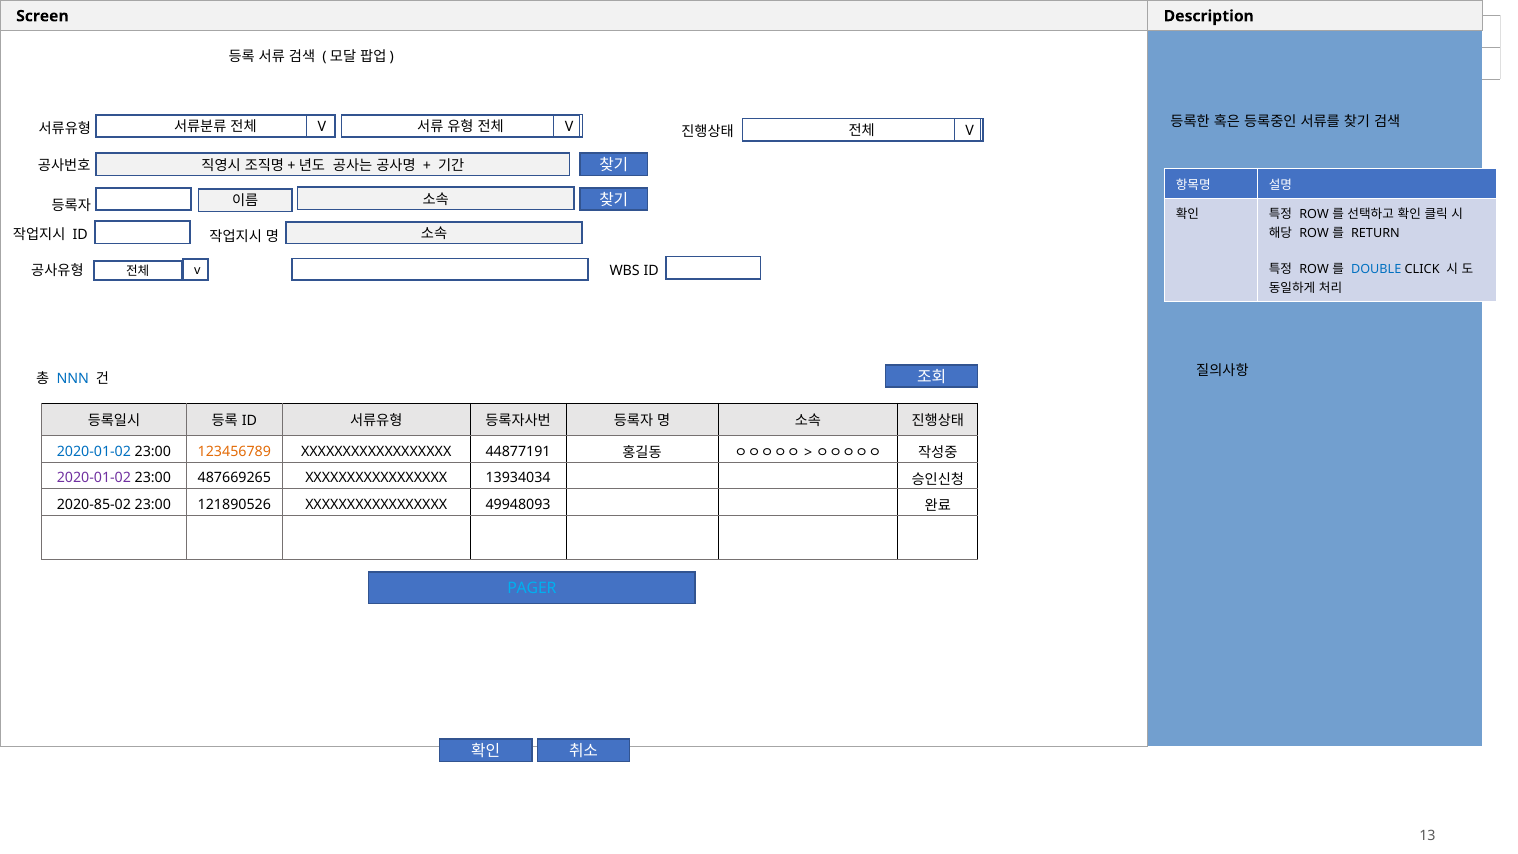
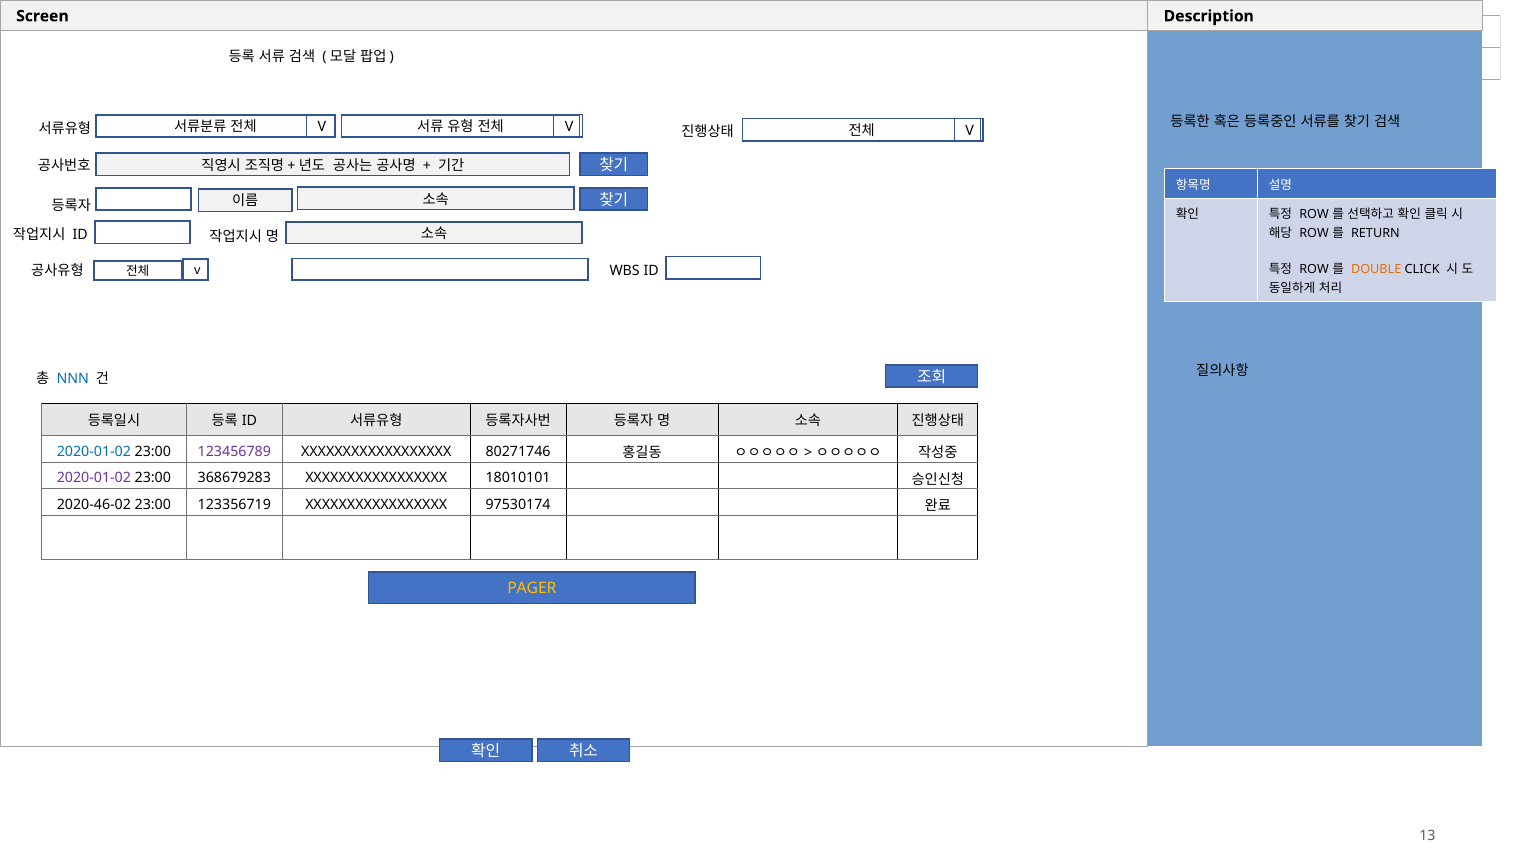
DOUBLE colour: blue -> orange (1376, 269)
123456789 colour: orange -> purple (234, 452)
44877191: 44877191 -> 80271746 (518, 452)
487669265: 487669265 -> 368679283 (234, 478)
13934034: 13934034 -> 18010101 (518, 478)
2020-85-02: 2020-85-02 -> 2020-46-02 (94, 504)
121890526: 121890526 -> 123356719 (234, 504)
49948093: 49948093 -> 97530174 (518, 504)
PAGER colour: light blue -> yellow (532, 589)
